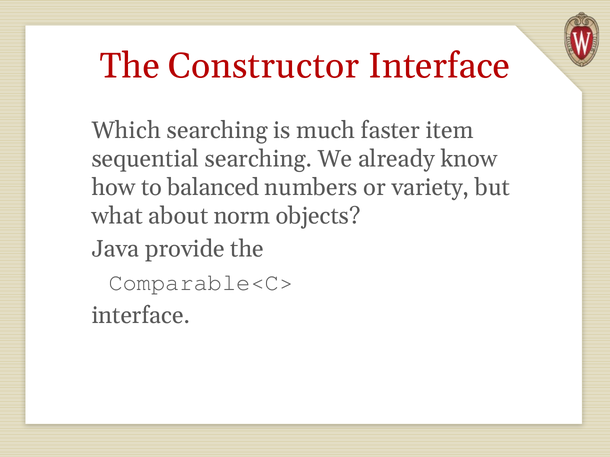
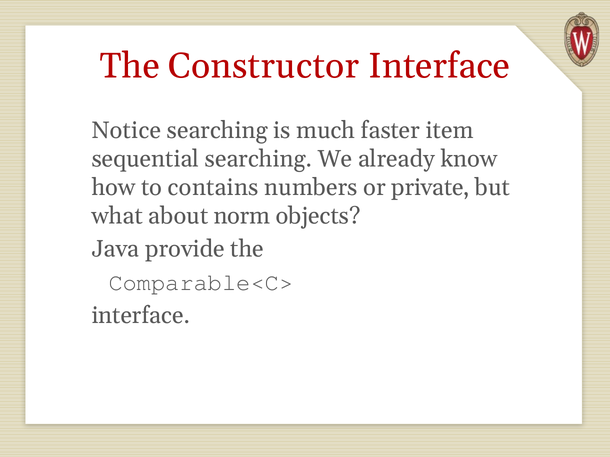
Which: Which -> Notice (126, 131)
balanced: balanced -> contains (213, 188)
variety: variety -> private (430, 188)
